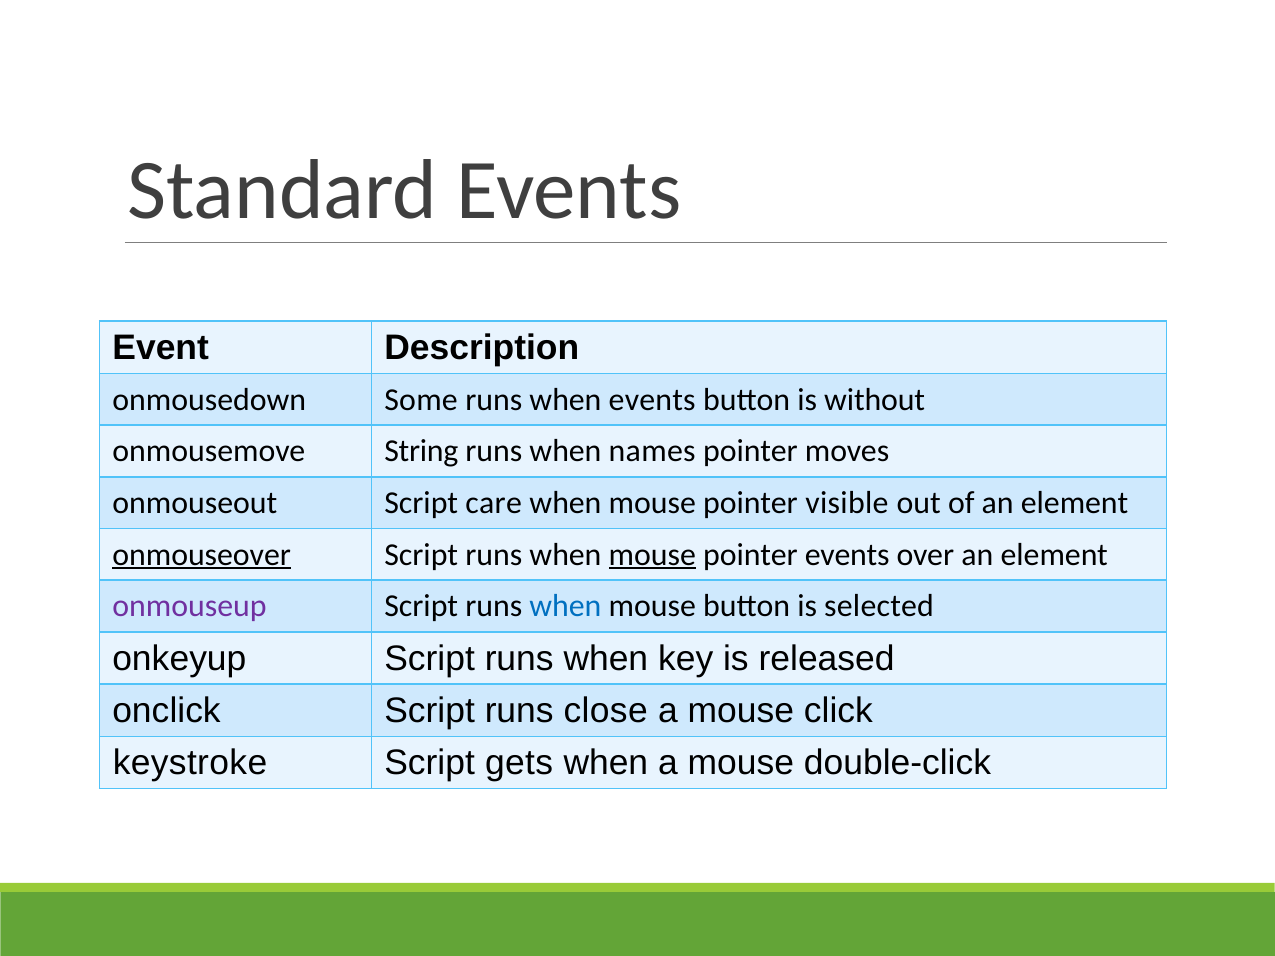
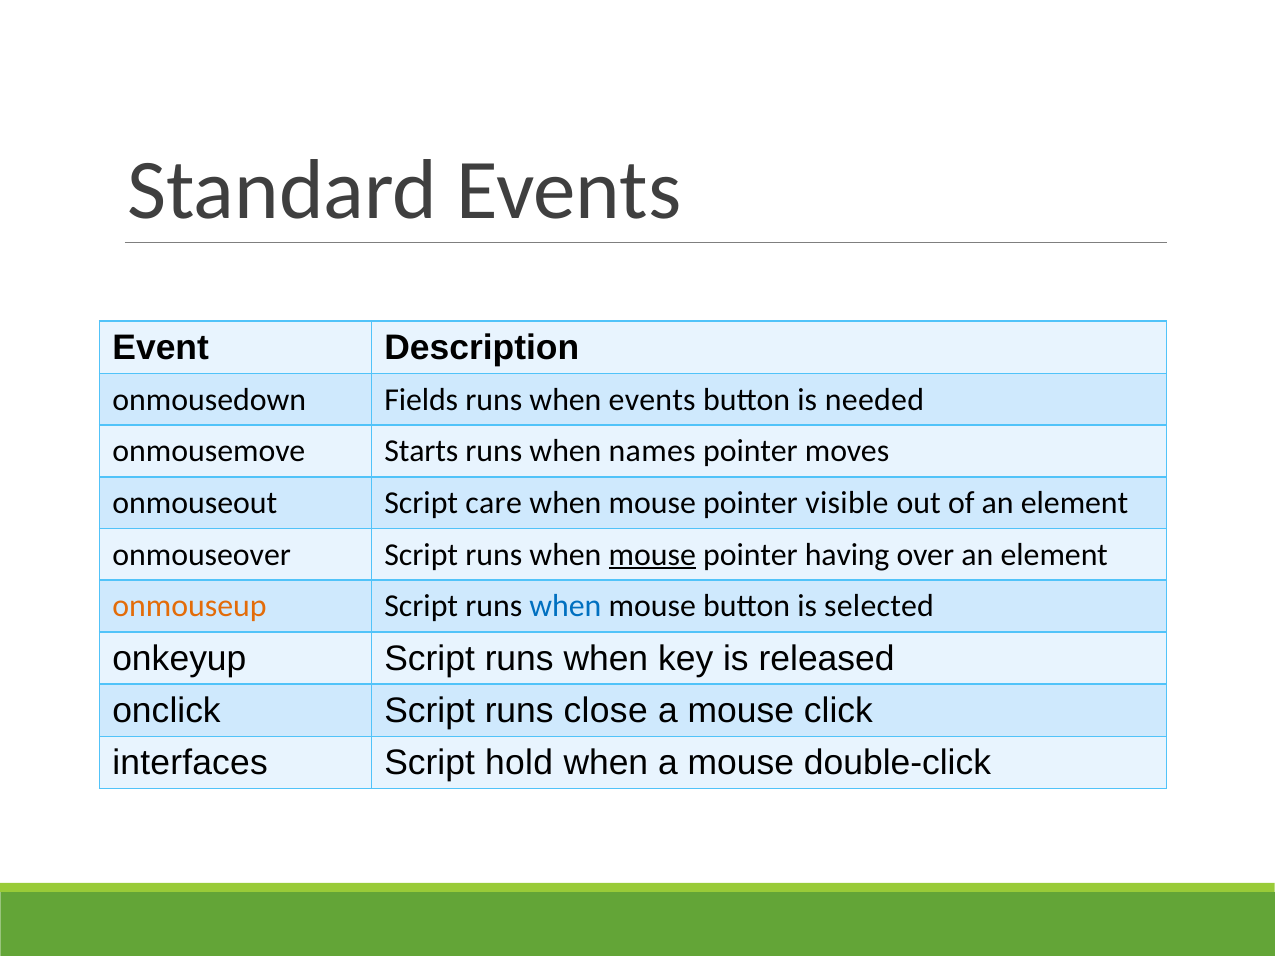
Some: Some -> Fields (421, 400)
without: without -> needed (874, 400)
String: String -> Starts (421, 451)
onmouseover underline: present -> none (202, 555)
pointer events: events -> having (847, 555)
onmouseup colour: purple -> orange (189, 607)
keystroke: keystroke -> interfaces (190, 763)
gets: gets -> hold (519, 763)
